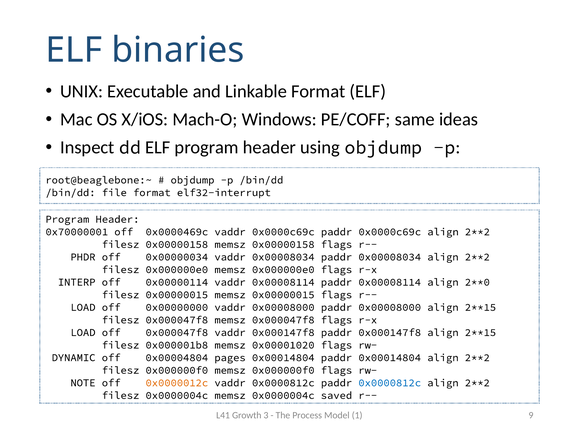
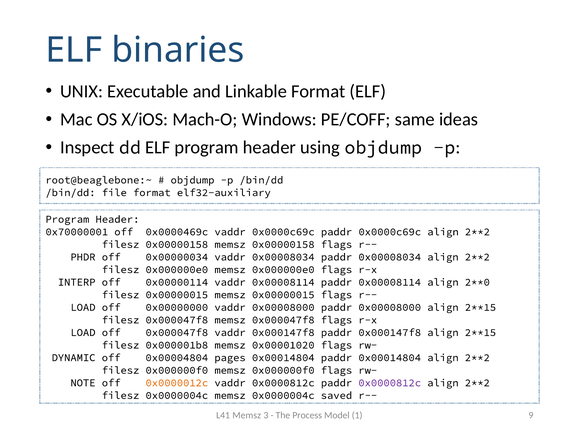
elf32-interrupt: elf32-interrupt -> elf32-auxiliary (224, 192)
0x0000812c colour: blue -> purple (390, 382)
L41 Growth: Growth -> Memsz (247, 415)
